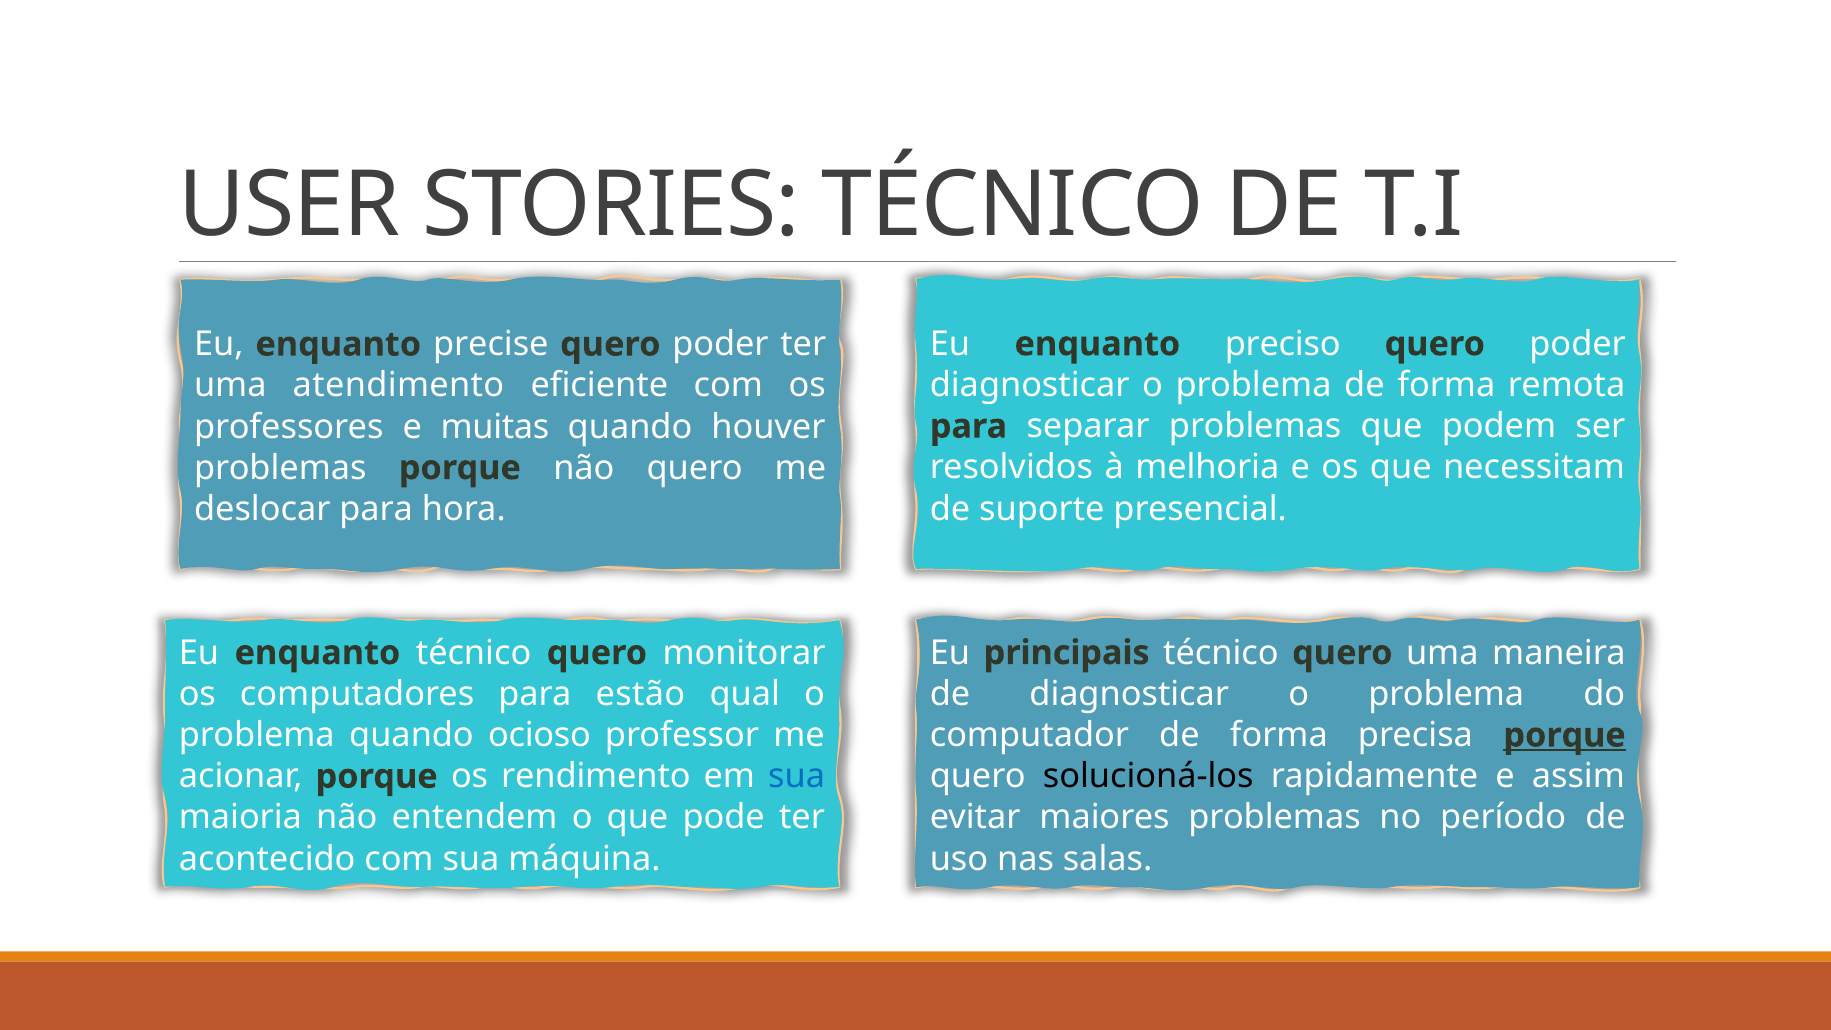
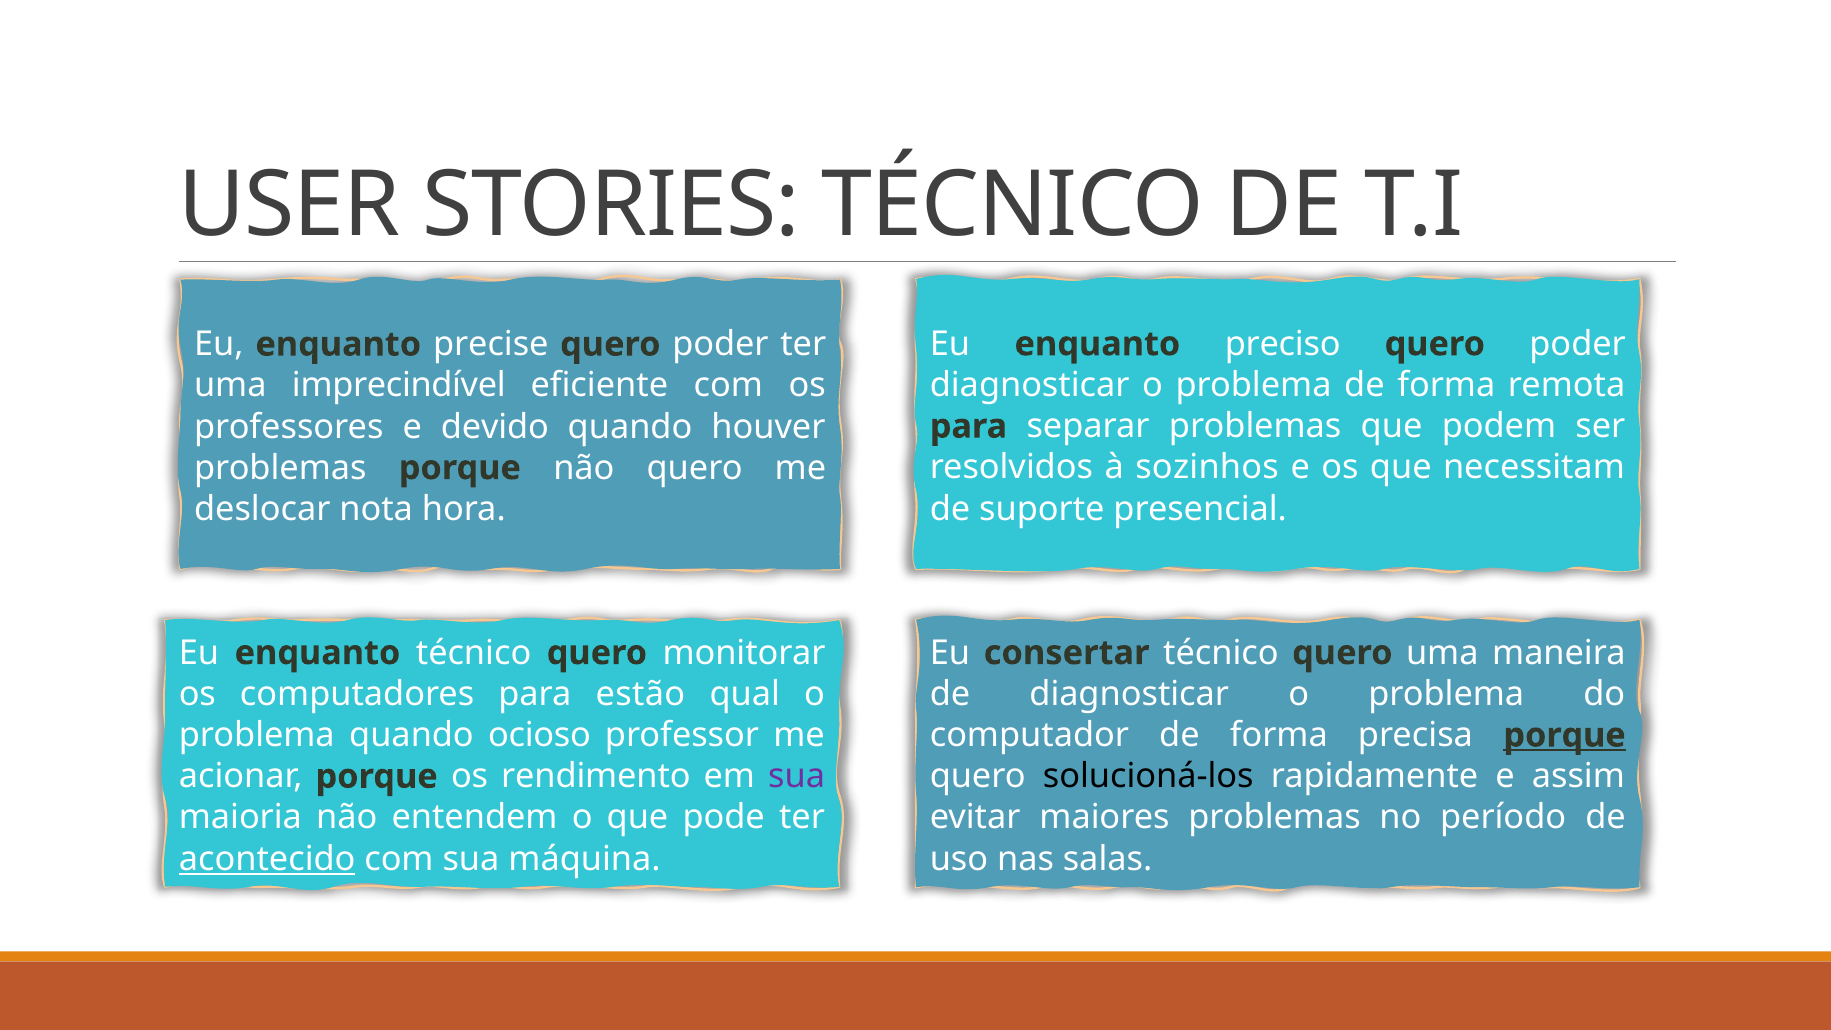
atendimento: atendimento -> imprecindível (399, 385)
muitas: muitas -> devido (495, 427)
melhoria: melhoria -> sozinhos (1207, 468)
deslocar para: para -> nota (376, 509)
principais: principais -> consertar (1067, 653)
sua colour: blue -> purple (797, 776)
acontecido underline: none -> present (267, 859)
